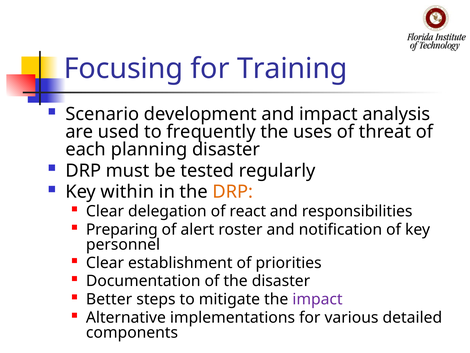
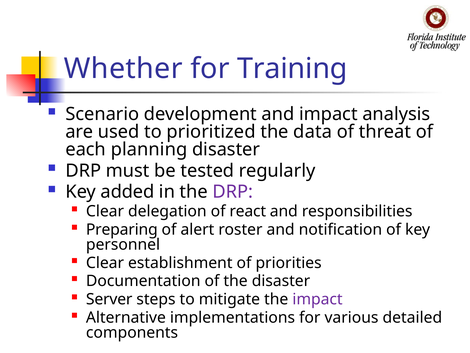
Focusing: Focusing -> Whether (123, 69)
frequently: frequently -> prioritized (211, 132)
uses: uses -> data (313, 132)
within: within -> added (128, 192)
DRP colour: orange -> purple (233, 192)
Better: Better -> Server (109, 299)
